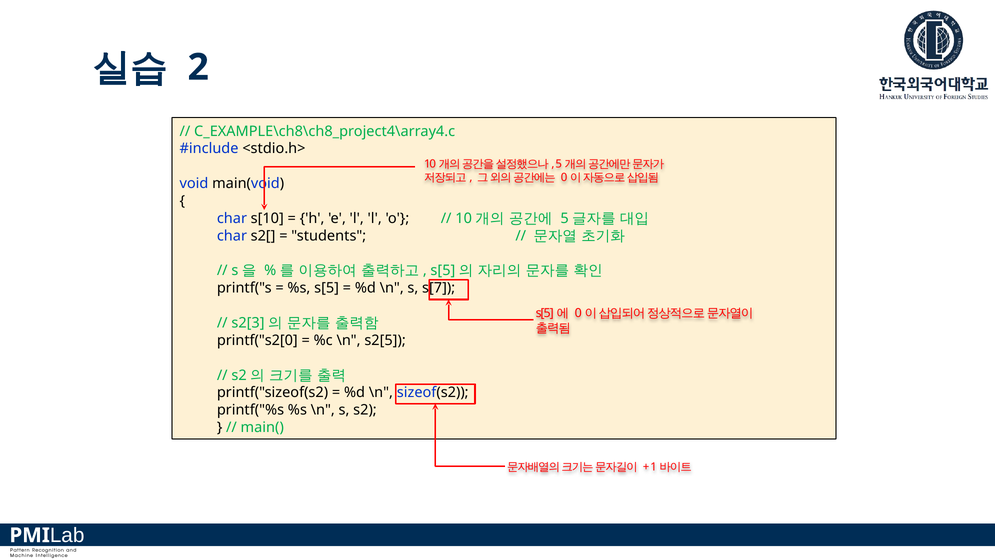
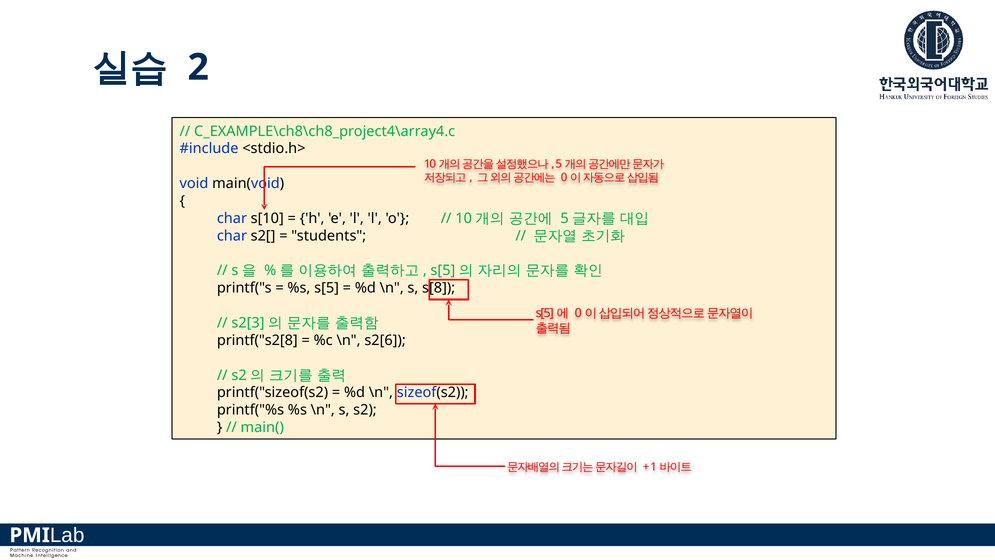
s[7: s[7 -> s[8 (439, 288)
printf("s2[0: printf("s2[0 -> printf("s2[8 (257, 340)
s2[5: s2[5 -> s2[6 (385, 340)
